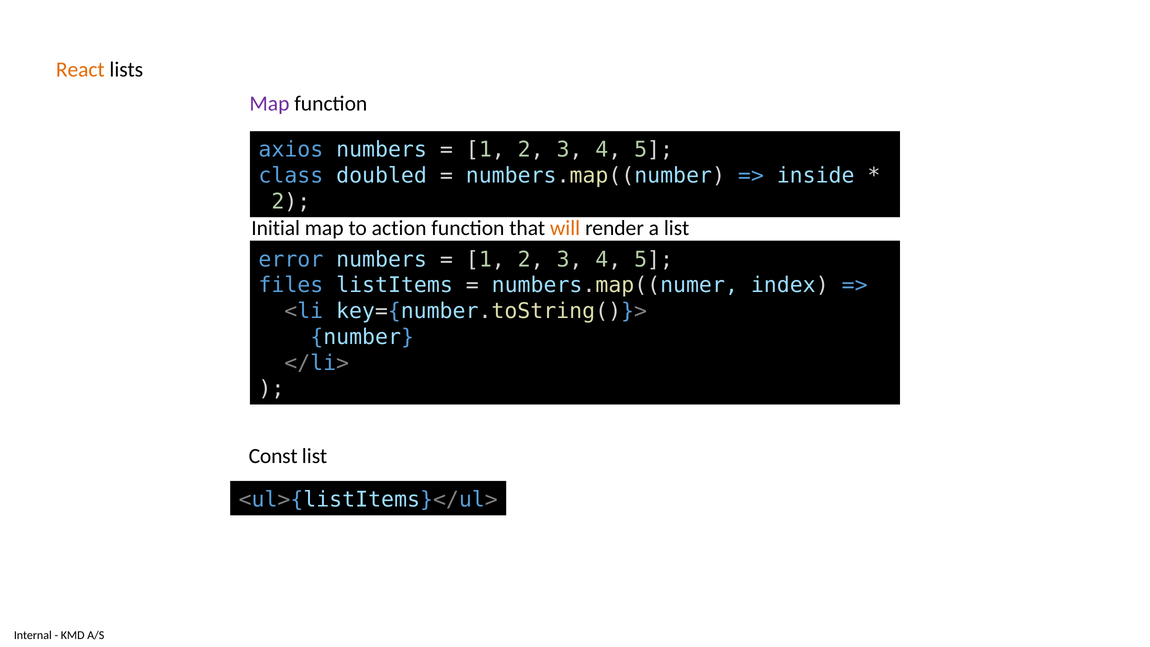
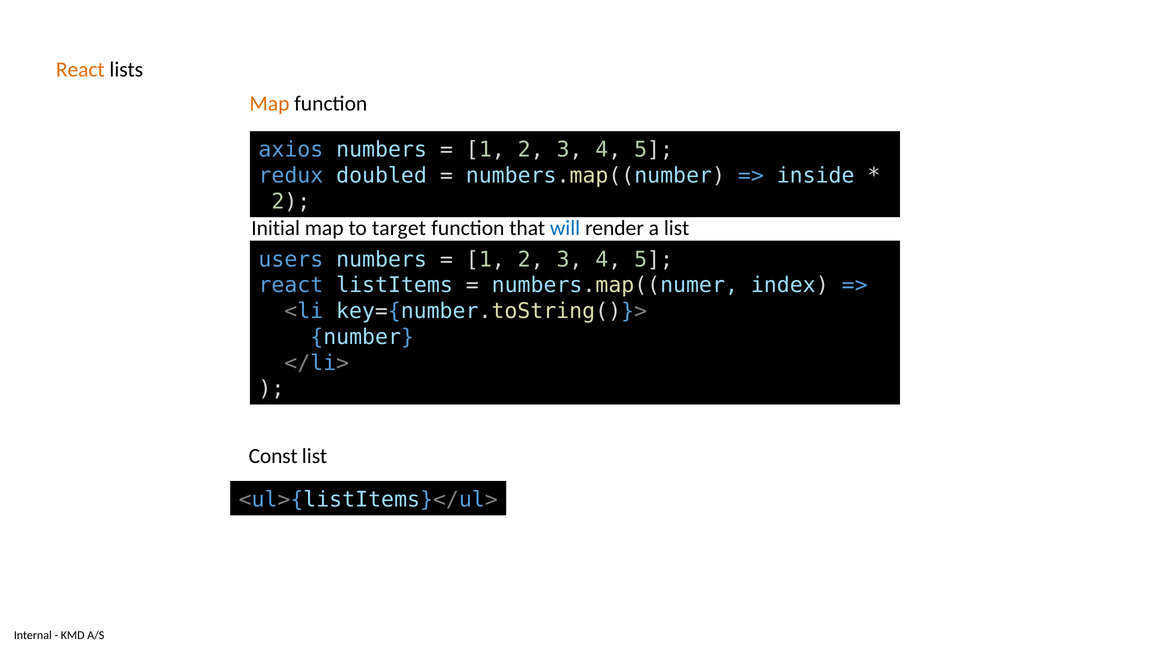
Map colour: purple -> orange (269, 104)
class: class -> redux (291, 176)
action: action -> target (399, 228)
will colour: orange -> blue (565, 228)
error: error -> users (291, 259)
files: files -> react (291, 285)
